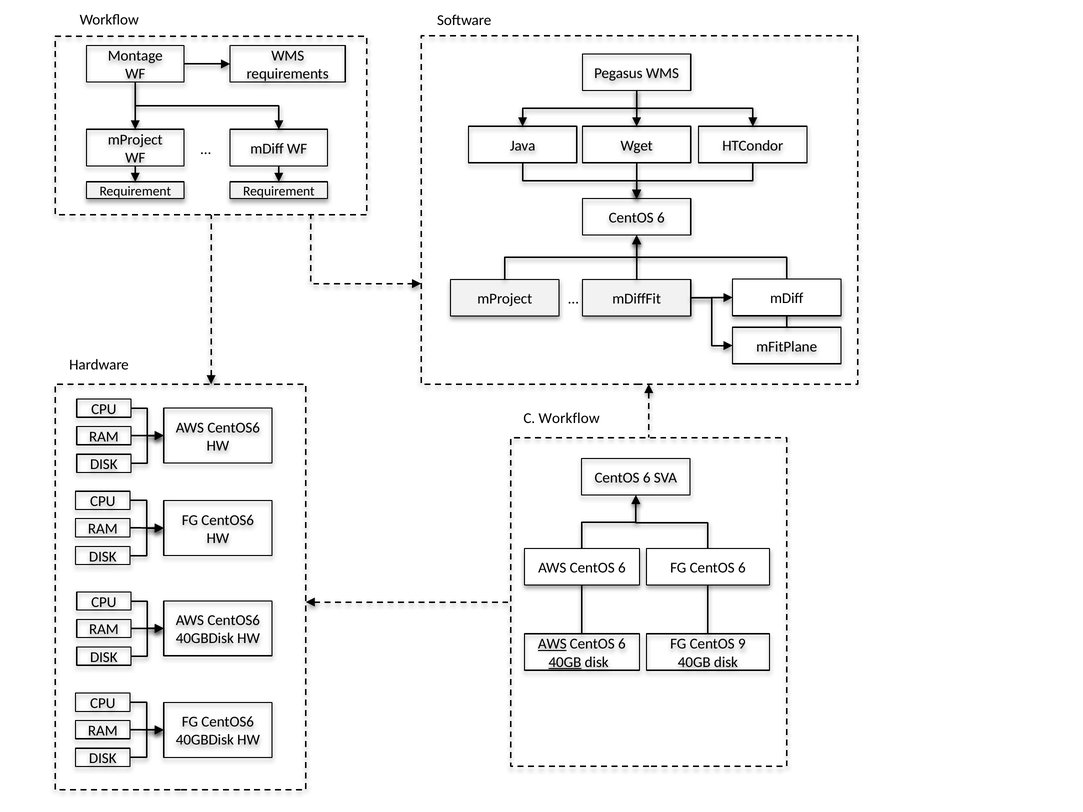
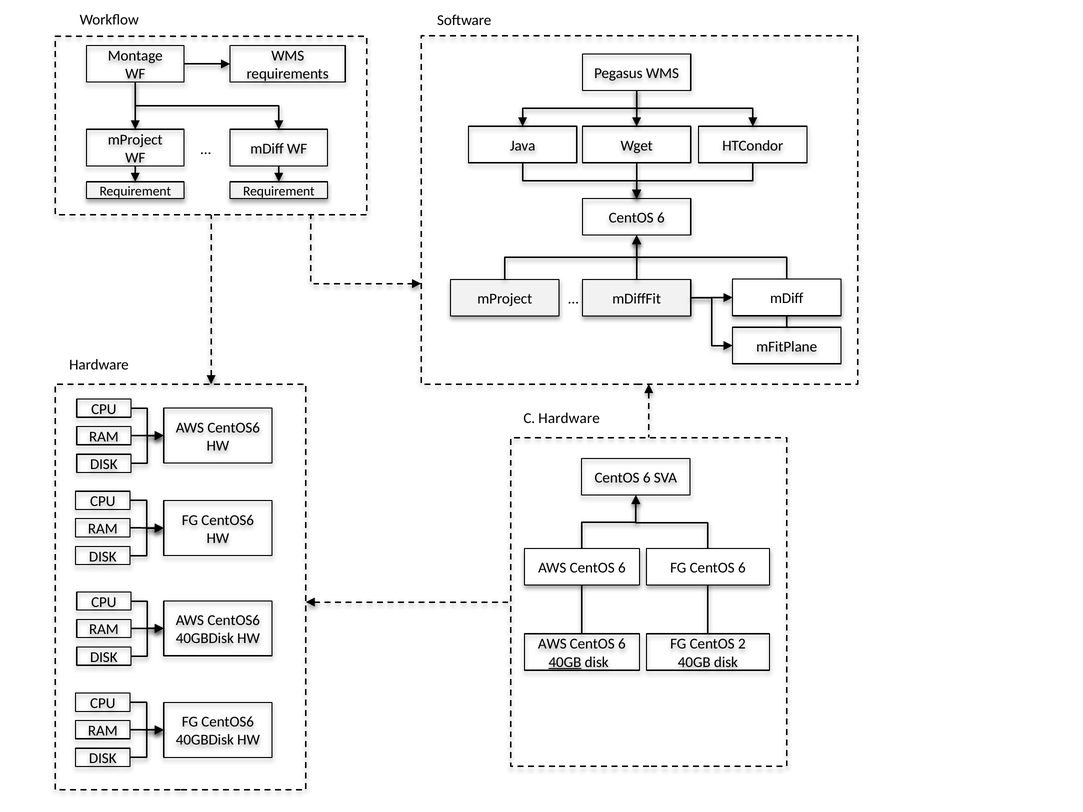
C Workflow: Workflow -> Hardware (569, 418)
AWS underline: present -> none (552, 644)
9: 9 -> 2 (742, 644)
